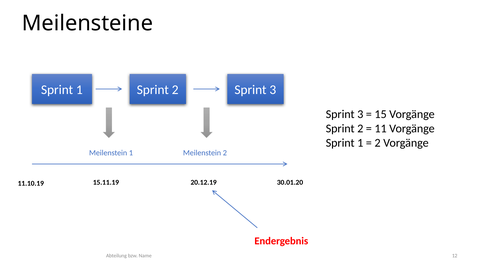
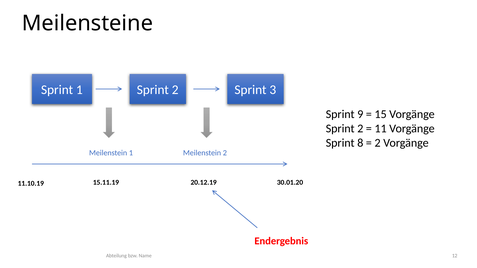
3: 3 -> 9 (360, 114)
1: 1 -> 8 (360, 143)
